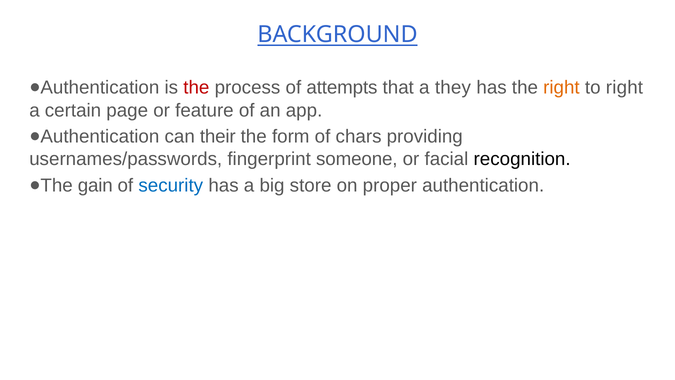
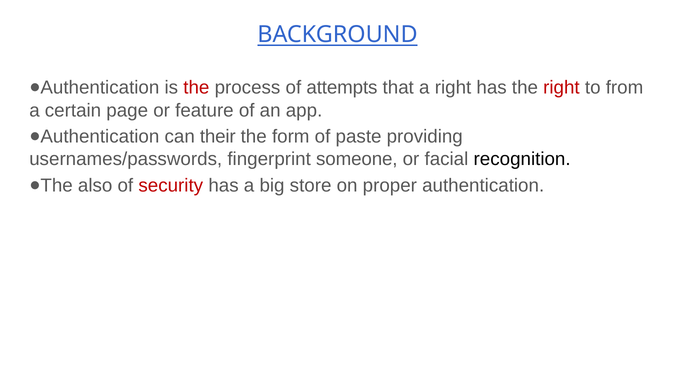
a they: they -> right (453, 88)
right colour: orange -> red (561, 88)
to right: right -> from (625, 88)
chars: chars -> paste (359, 137)
gain: gain -> also (95, 185)
security colour: blue -> red (171, 185)
